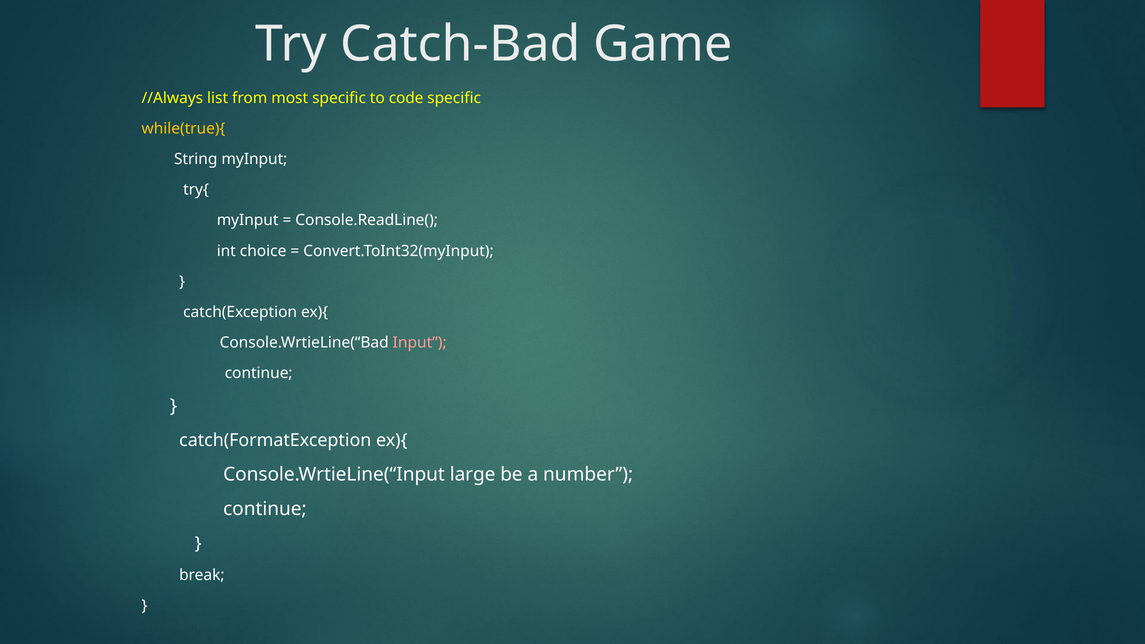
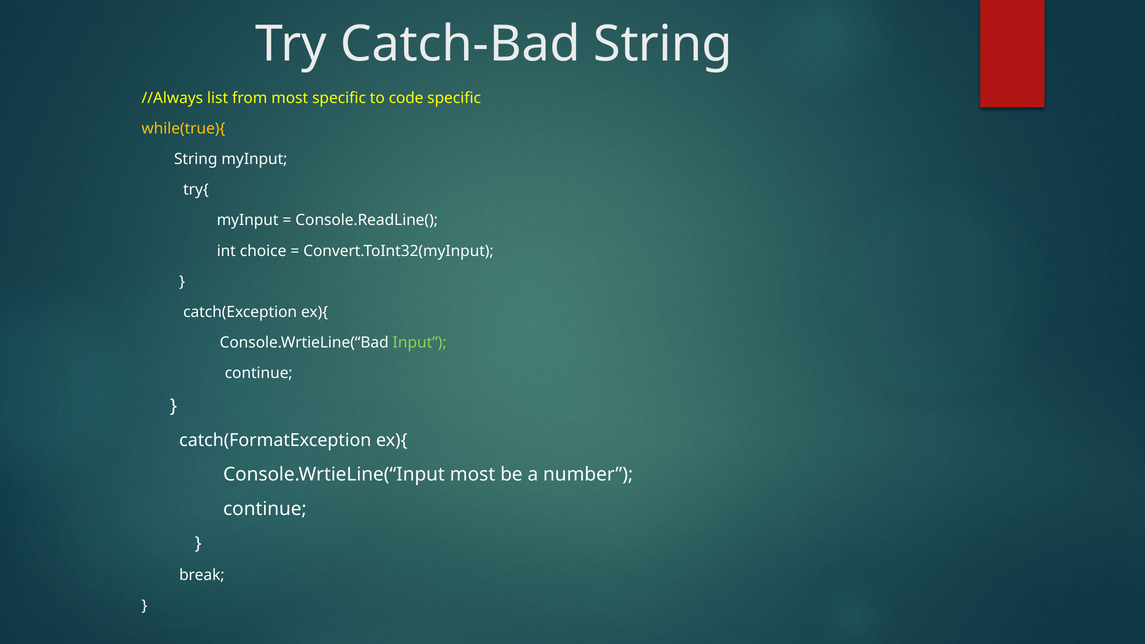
Catch-Bad Game: Game -> String (663, 44)
Input colour: pink -> light green (420, 343)
Console.WrtieLine(“Input large: large -> most (473, 474)
